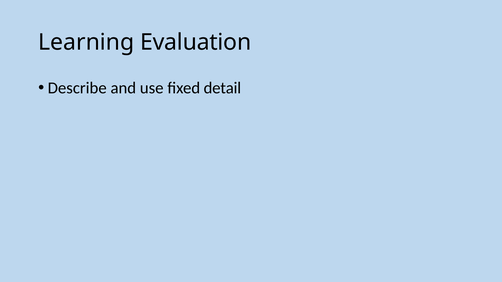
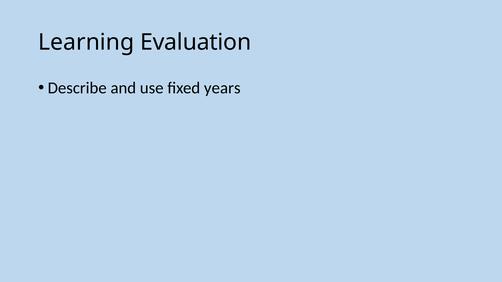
detail: detail -> years (222, 88)
